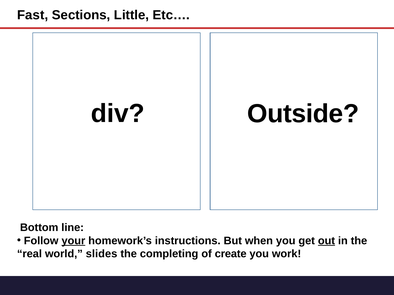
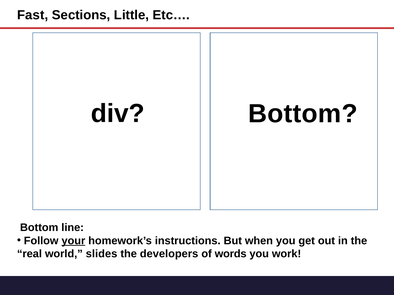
div Outside: Outside -> Bottom (303, 114)
out underline: present -> none (326, 241)
completing: completing -> developers (169, 254)
create: create -> words (231, 254)
